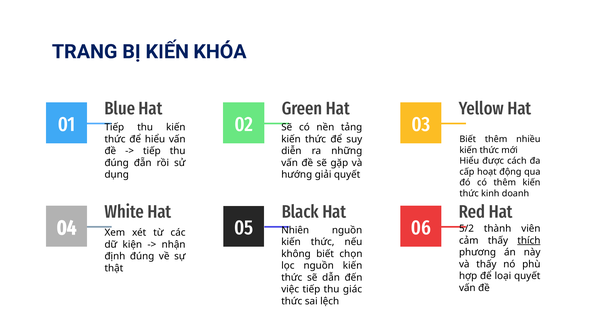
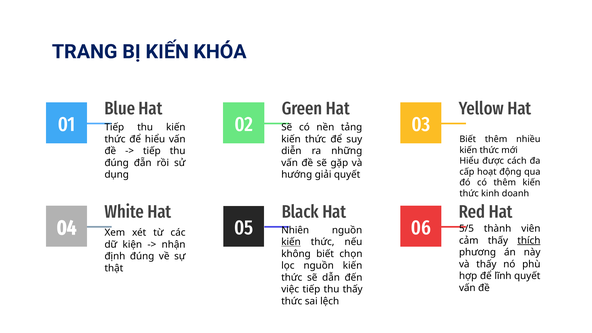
5/2: 5/2 -> 5/5 (466, 229)
kiến underline: none -> present (291, 242)
loại: loại -> lĩnh (503, 276)
thu giác: giác -> thấy (353, 289)
